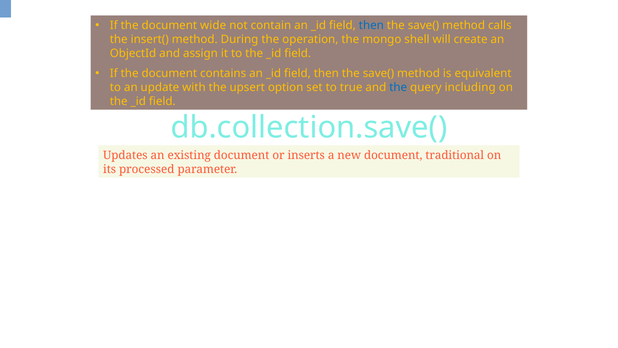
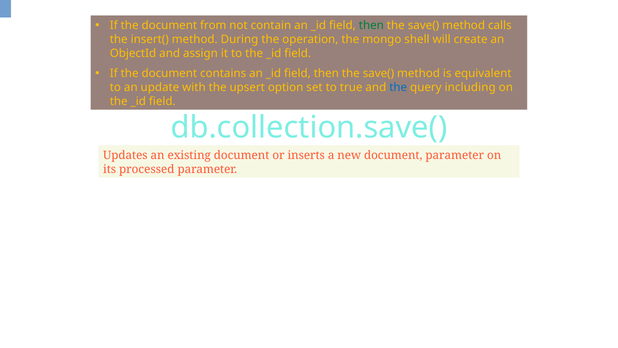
wide: wide -> from (213, 25)
then colour: blue -> green (371, 25)
document traditional: traditional -> parameter (455, 155)
